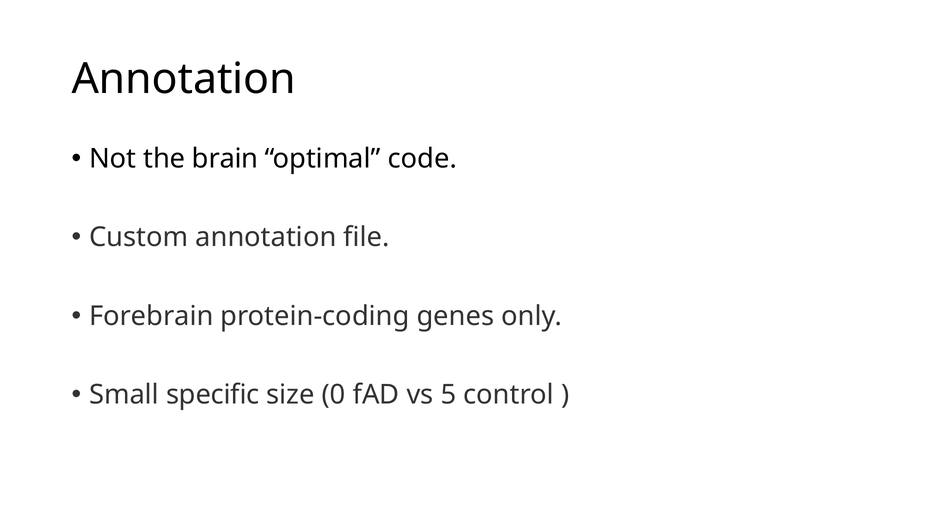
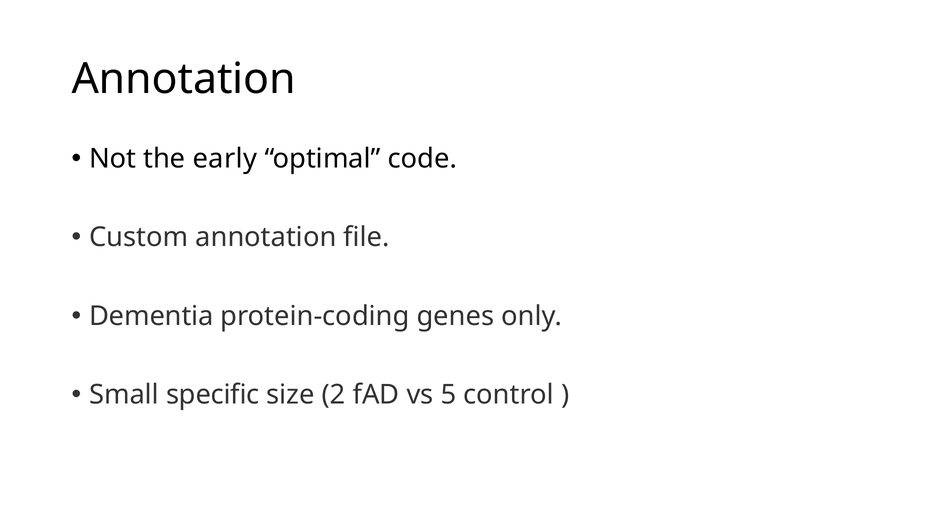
brain: brain -> early (225, 159)
Forebrain: Forebrain -> Dementia (151, 316)
0: 0 -> 2 (334, 395)
